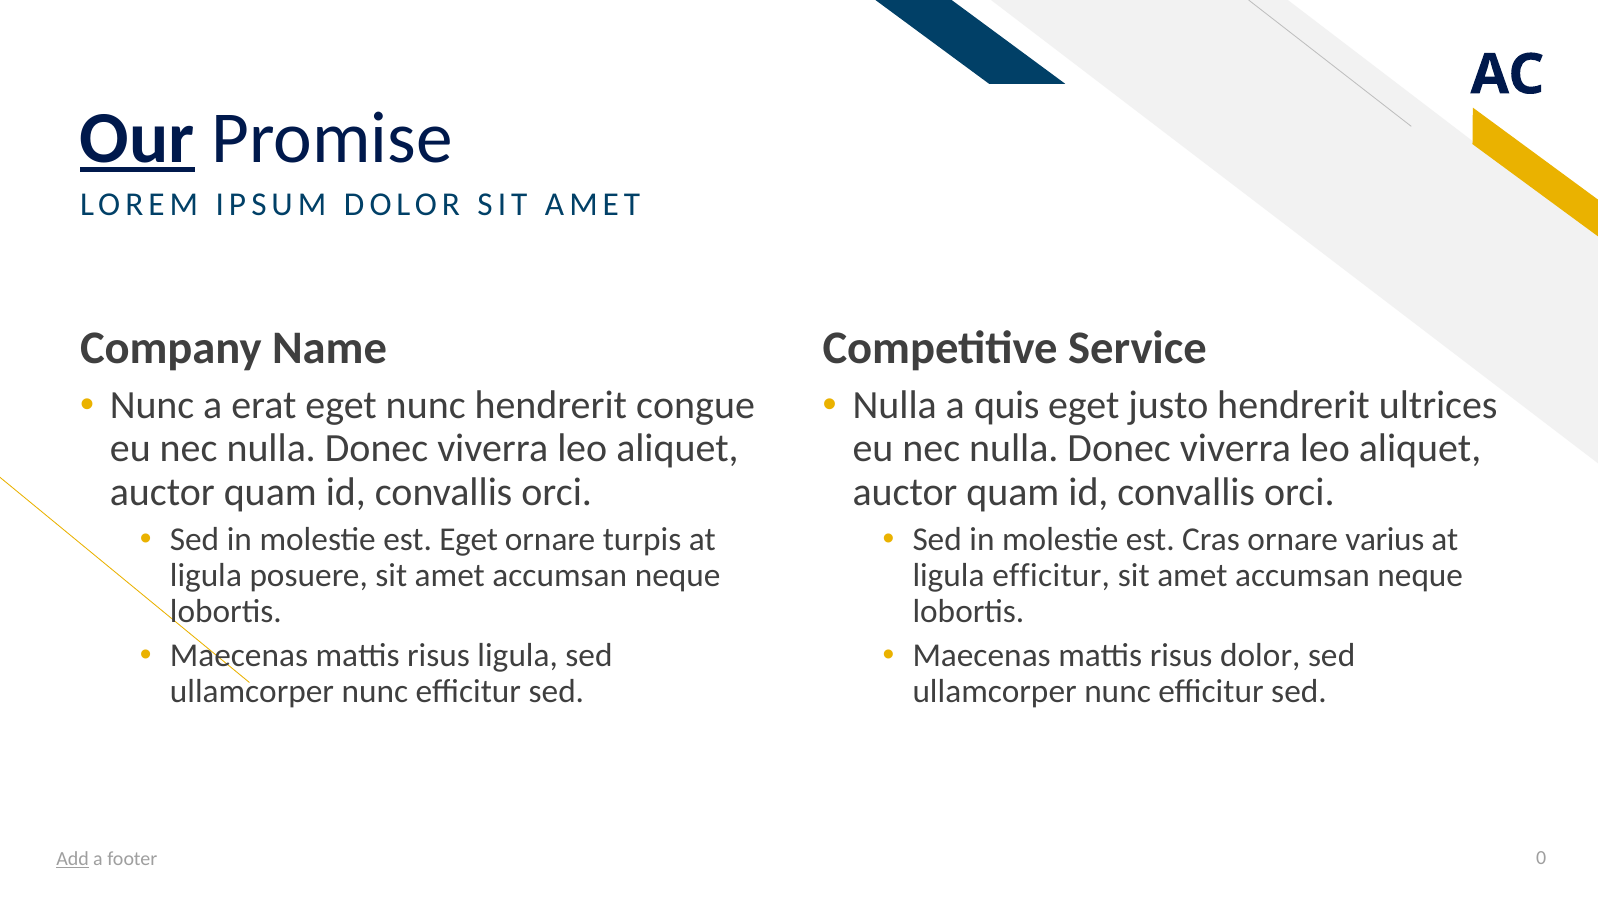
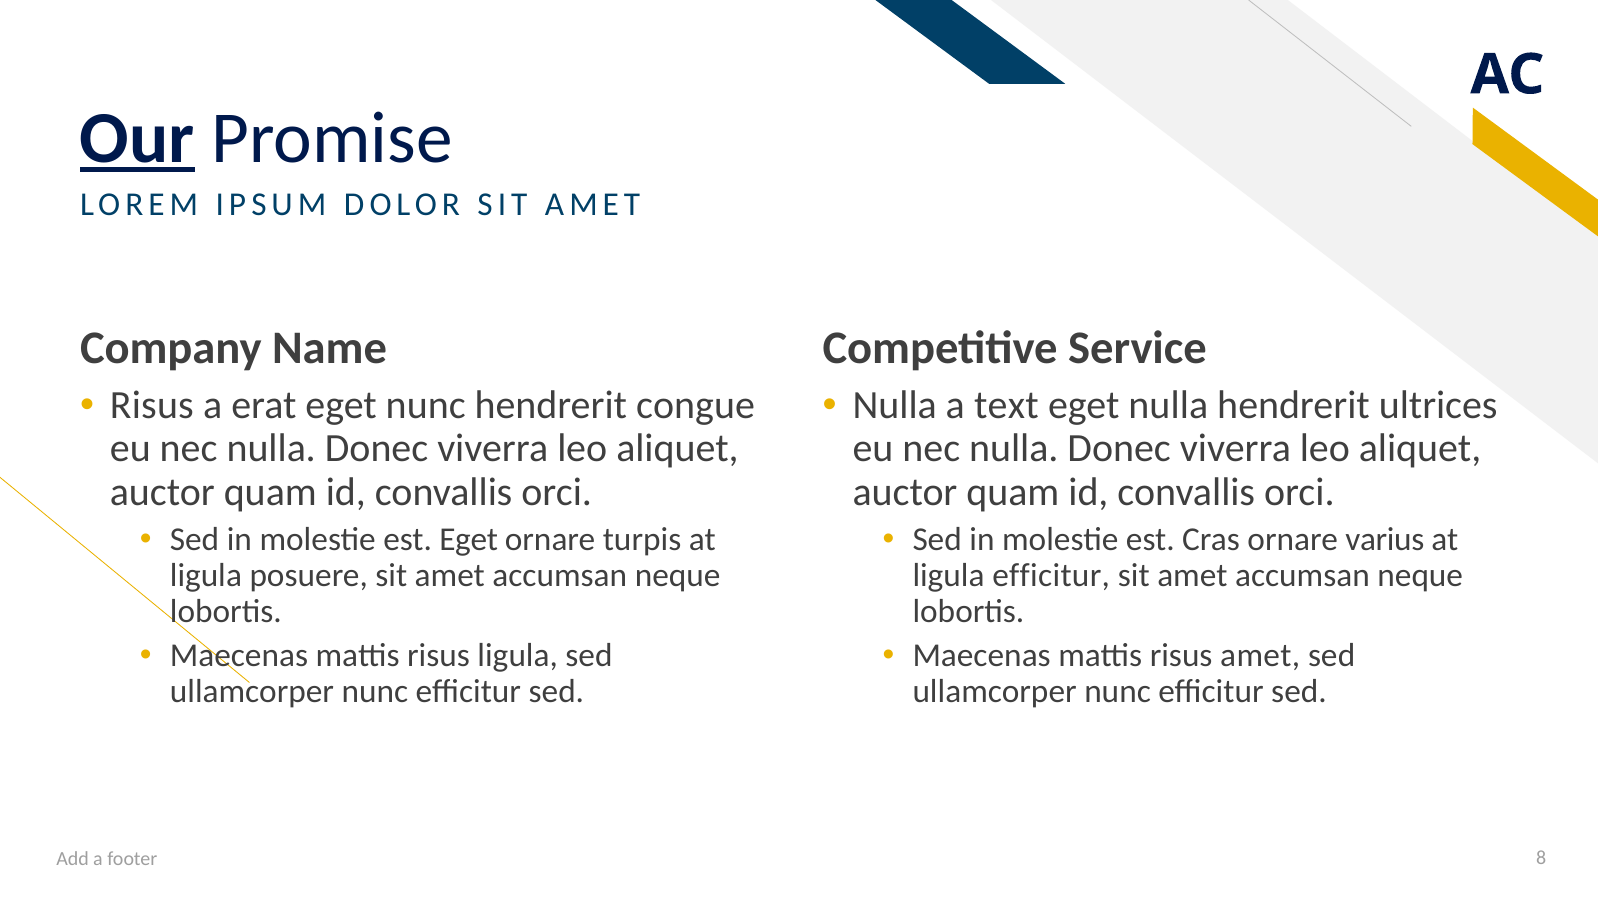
Nunc: Nunc -> Risus (152, 406)
quis: quis -> text (1006, 406)
eget justo: justo -> nulla (1168, 406)
risus dolor: dolor -> amet (1260, 656)
Add underline: present -> none (73, 858)
0: 0 -> 8 (1541, 858)
